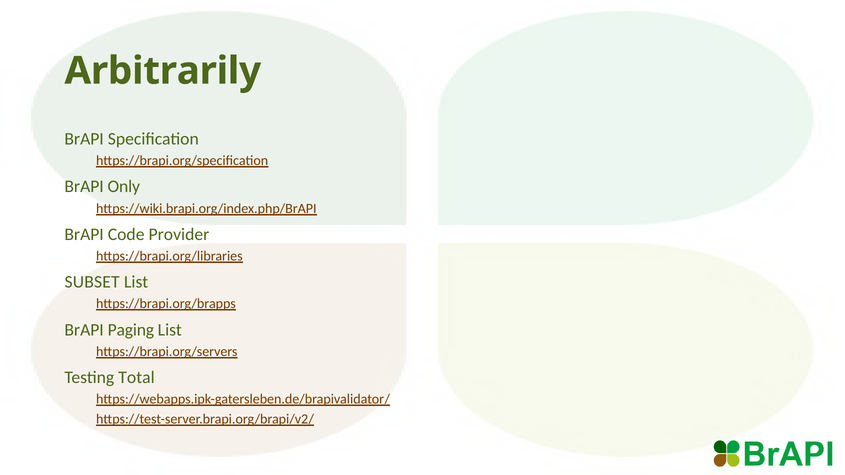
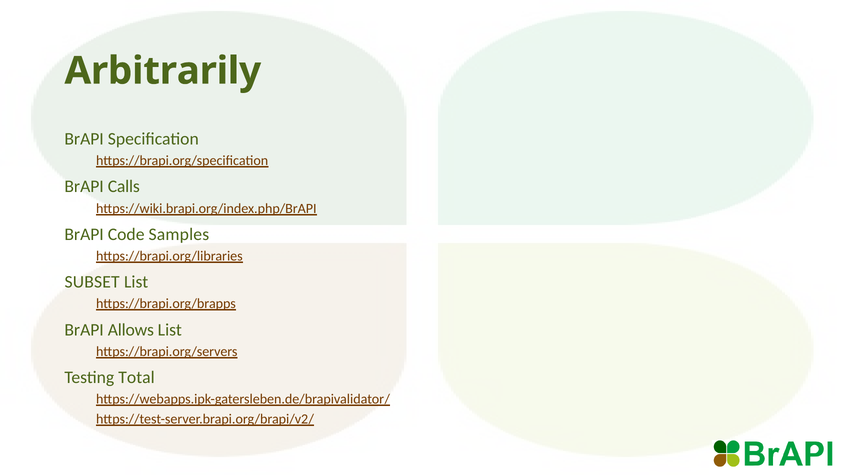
Only: Only -> Calls (124, 187)
Provider: Provider -> Samples (179, 235)
Paging: Paging -> Allows (131, 330)
